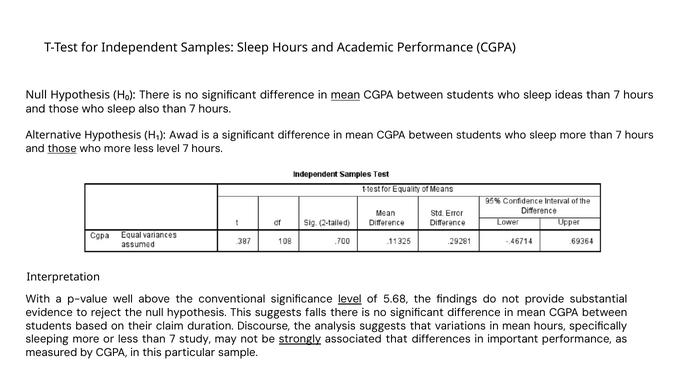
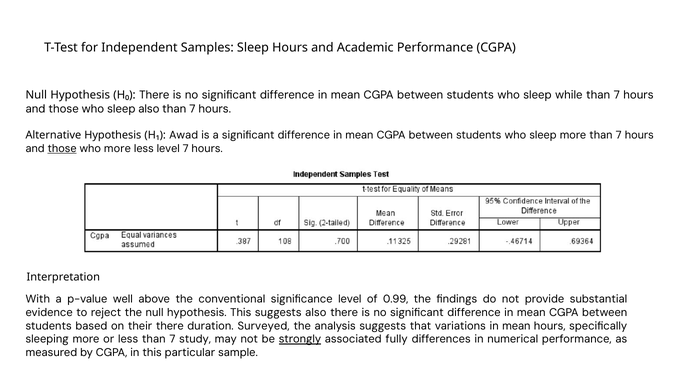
mean underline: present -> none (345, 95)
ideas: ideas -> while (569, 95)
level underline: present -> none (350, 299)
5.68: 5.68 -> 0.99 (396, 299)
suggests falls: falls -> also (316, 312)
their claim: claim -> there (170, 326)
Discourse: Discourse -> Surveyed (264, 326)
associated that: that -> fully (397, 339)
important: important -> numerical (513, 339)
